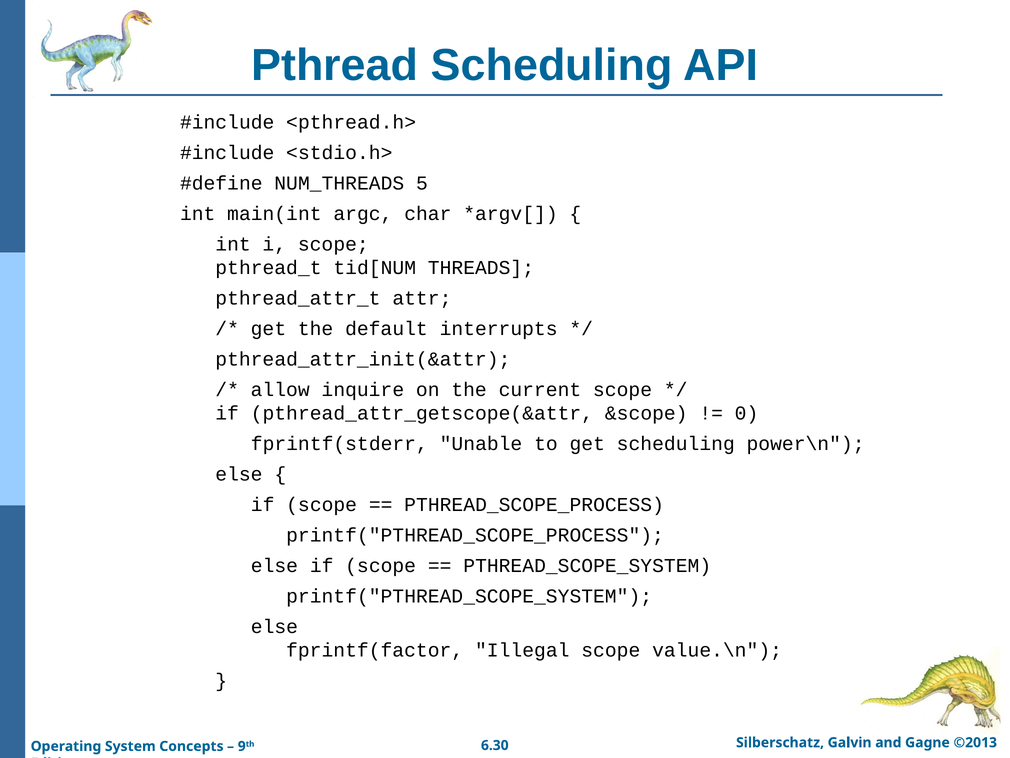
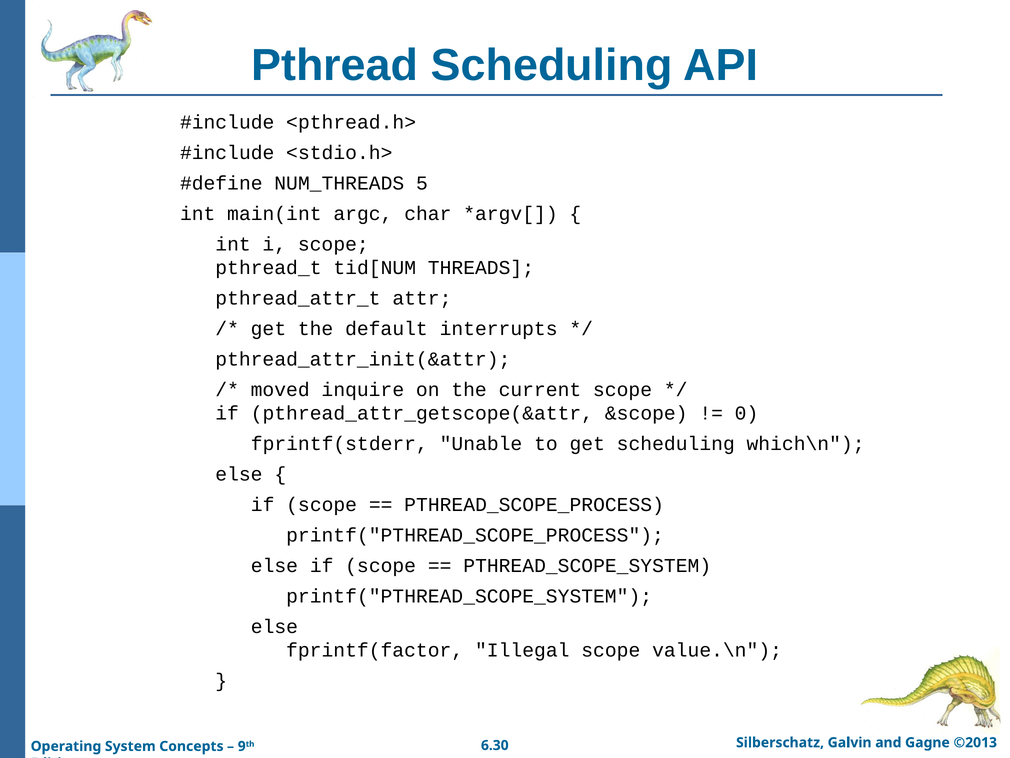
allow: allow -> moved (280, 390)
power\n: power\n -> which\n (806, 444)
